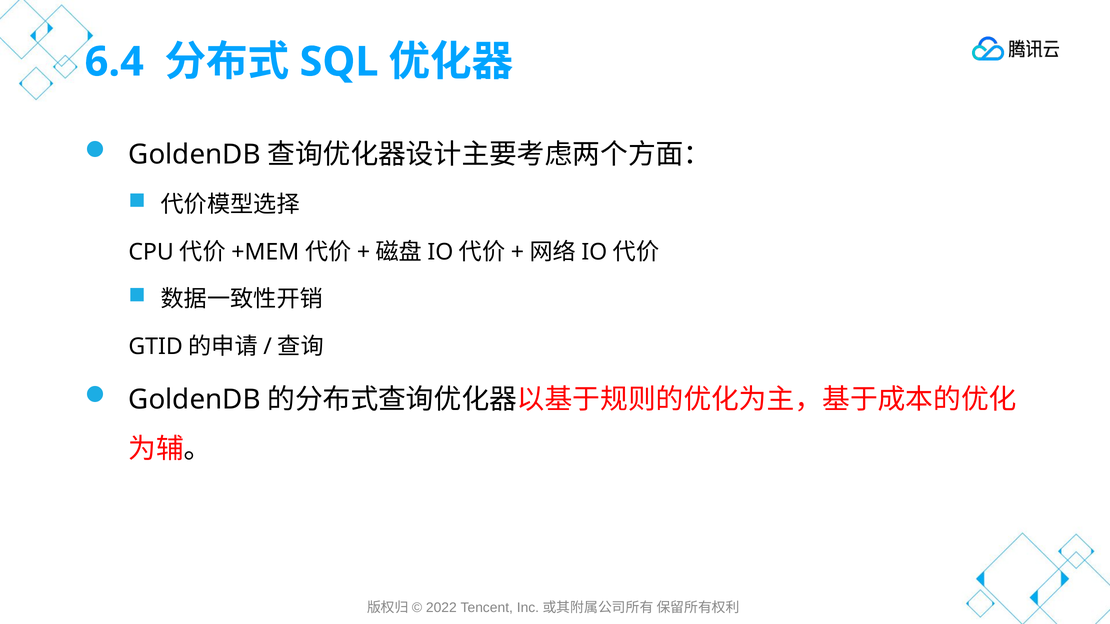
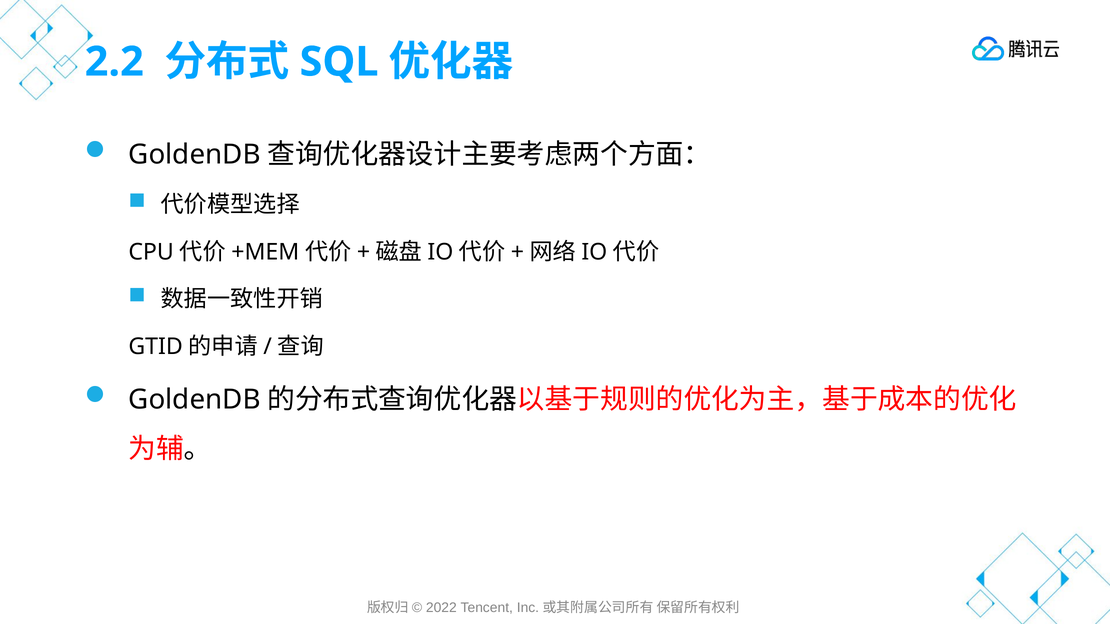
6.4: 6.4 -> 2.2 (114, 62)
